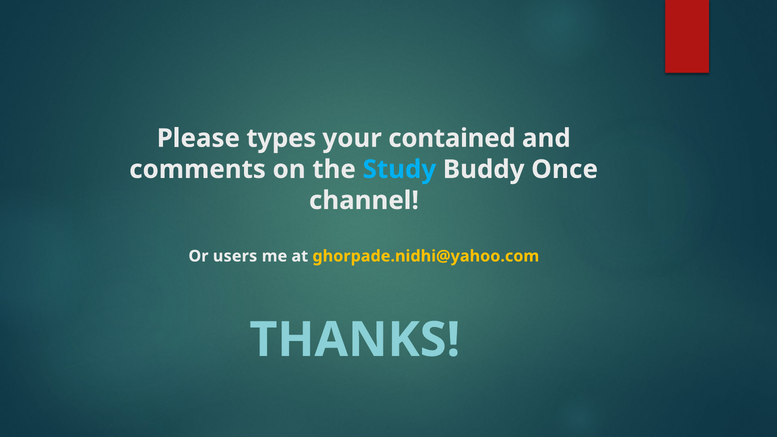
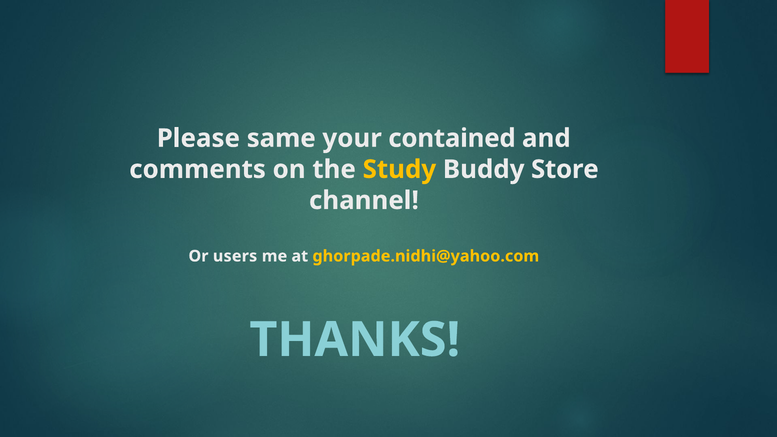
types: types -> same (281, 138)
Study colour: light blue -> yellow (399, 169)
Once: Once -> Store (565, 169)
